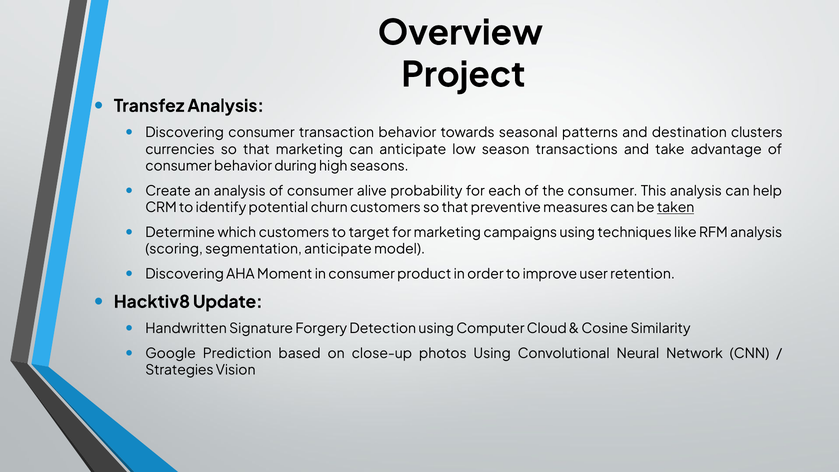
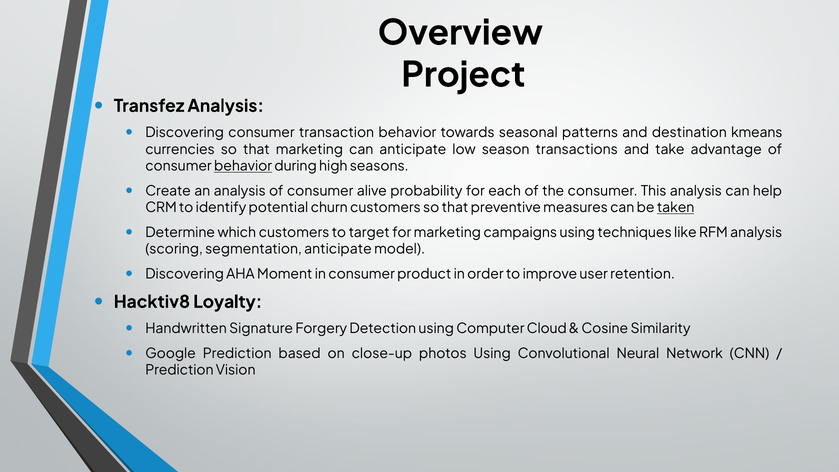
clusters: clusters -> kmeans (757, 133)
behavior underline: none -> present (243, 166)
Update: Update -> Loyalty (228, 302)
Strategies: Strategies -> Prediction (179, 370)
